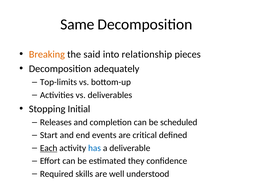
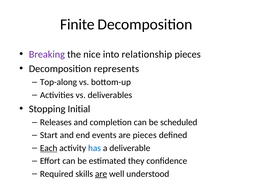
Same: Same -> Finite (77, 24)
Breaking colour: orange -> purple (47, 54)
said: said -> nice (92, 54)
adequately: adequately -> represents (116, 69)
Top-limits: Top-limits -> Top-along (58, 82)
are critical: critical -> pieces (145, 136)
are underline: none -> present (101, 175)
